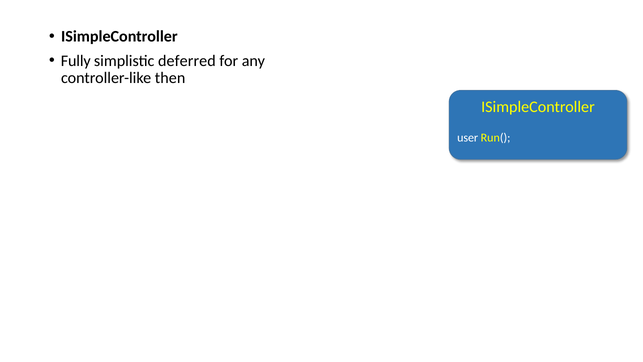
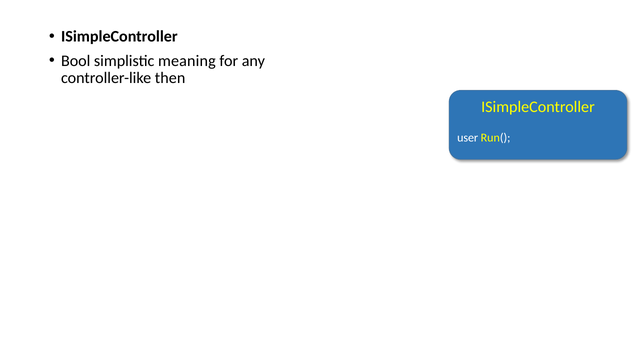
Fully: Fully -> Bool (76, 61)
deferred: deferred -> meaning (187, 61)
